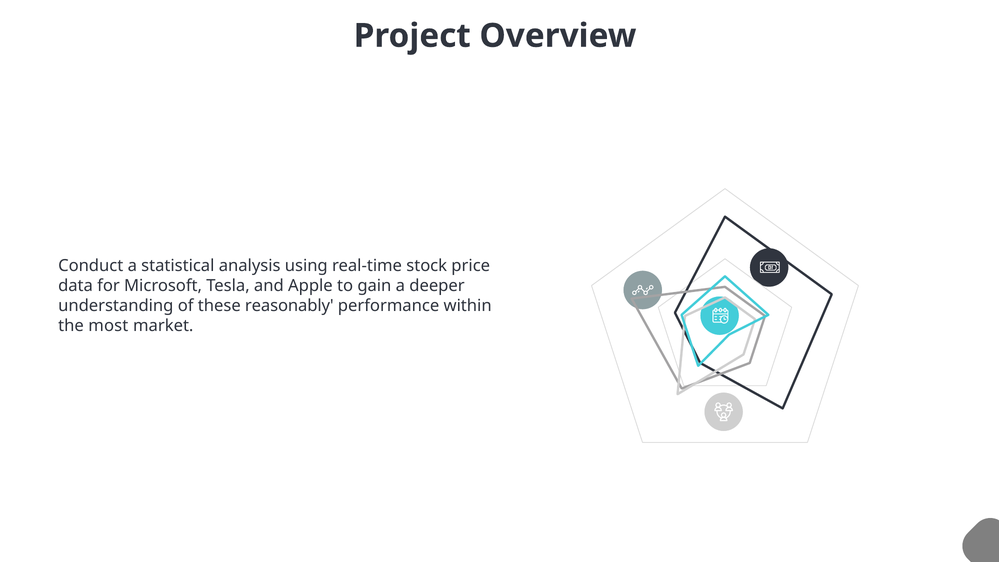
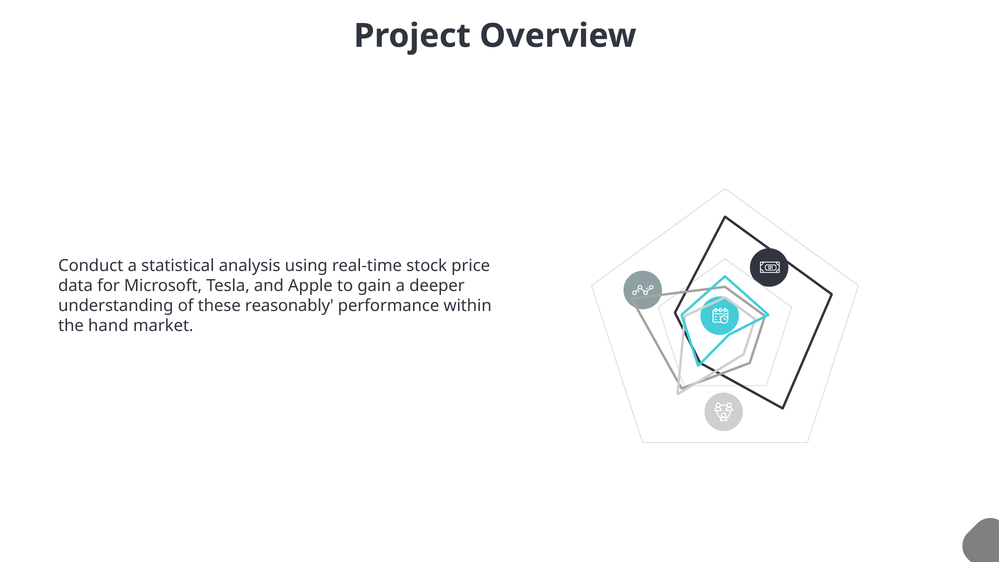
most: most -> hand (108, 326)
